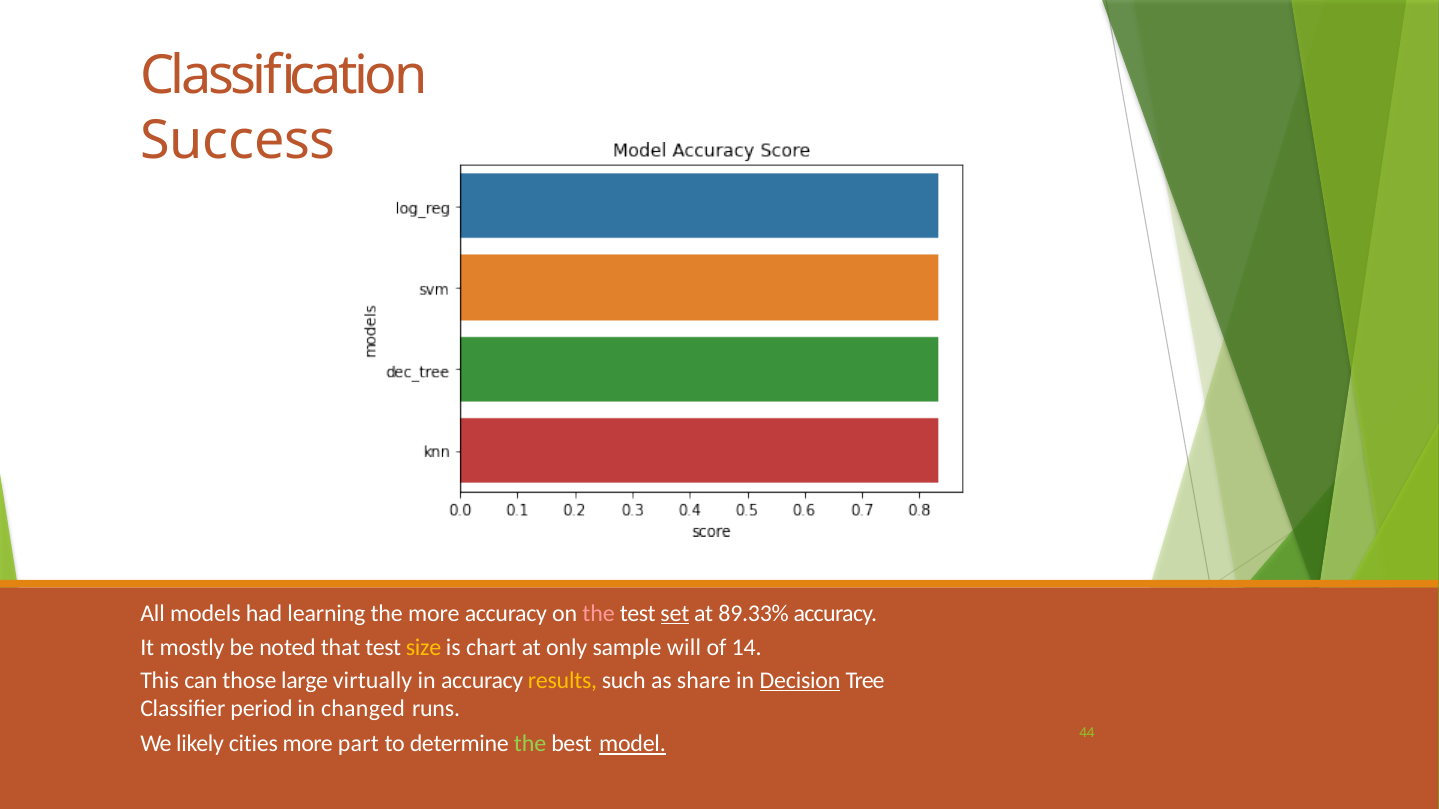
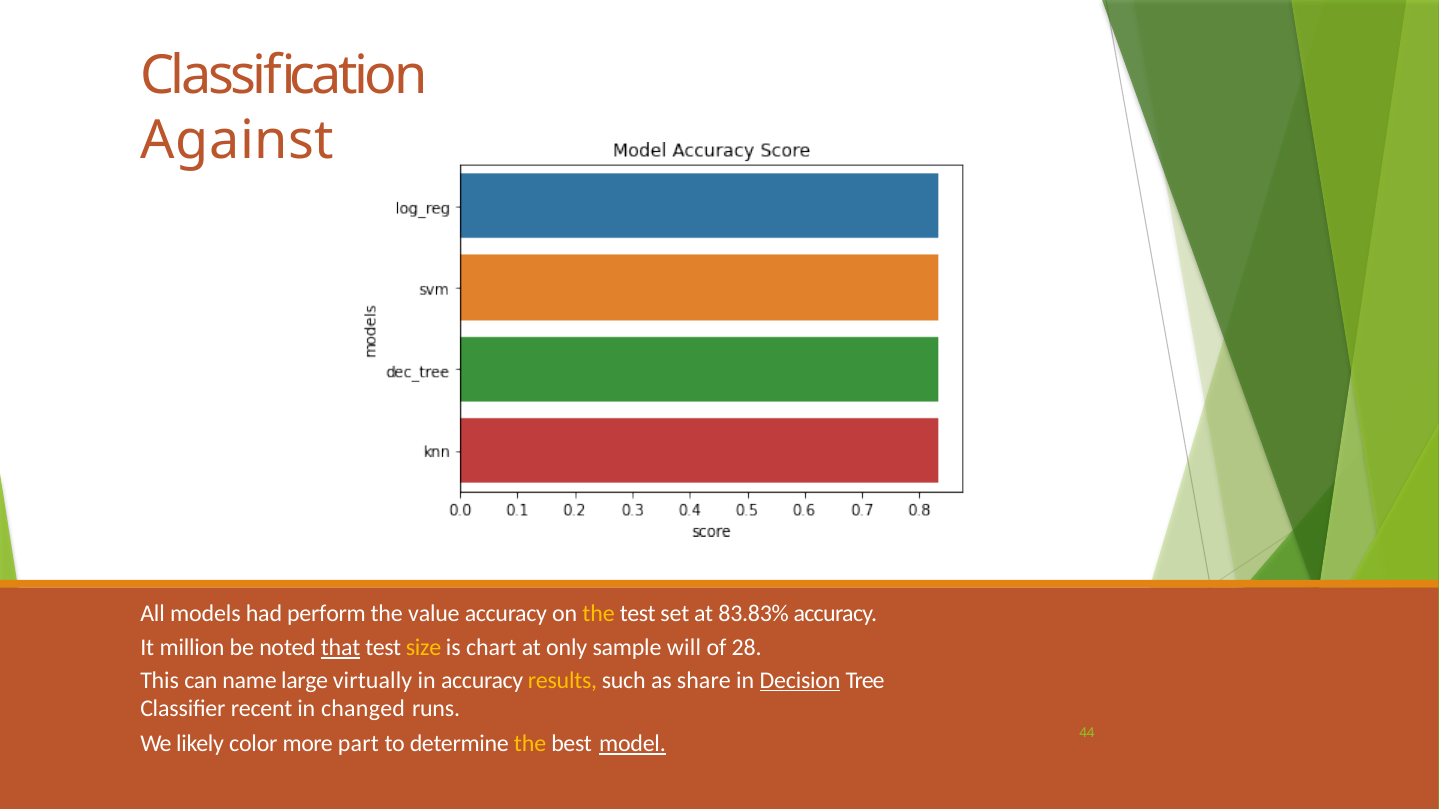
Success: Success -> Against (238, 140)
learning: learning -> perform (326, 613)
the more: more -> value (434, 613)
the colour: pink -> yellow (599, 613)
set underline: present -> none (675, 613)
89.33%: 89.33% -> 83.83% (754, 613)
mostly: mostly -> million (192, 648)
that underline: none -> present (341, 648)
14: 14 -> 28 (747, 648)
those: those -> name (249, 680)
period: period -> recent (262, 709)
cities: cities -> color (253, 744)
the colour: light green -> yellow (530, 744)
